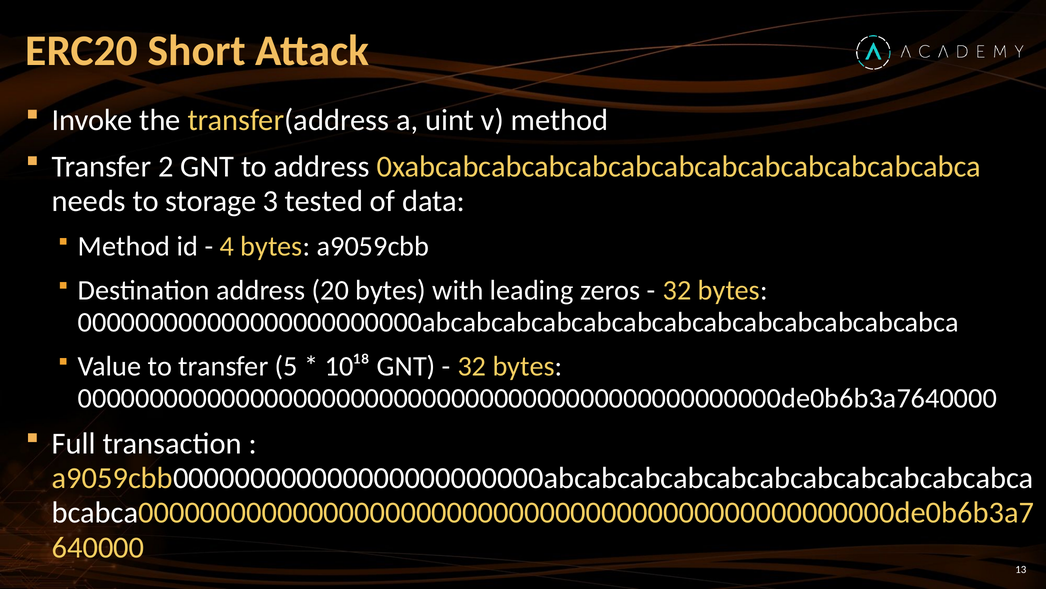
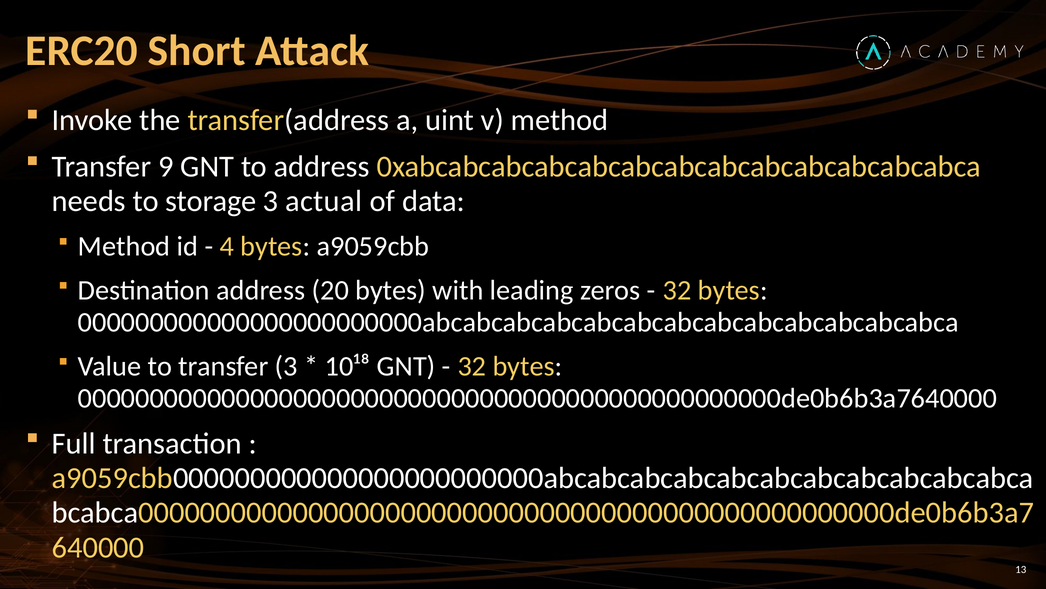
2: 2 -> 9 (166, 167)
tested: tested -> actual (324, 201)
transfer 5: 5 -> 3 (286, 366)
